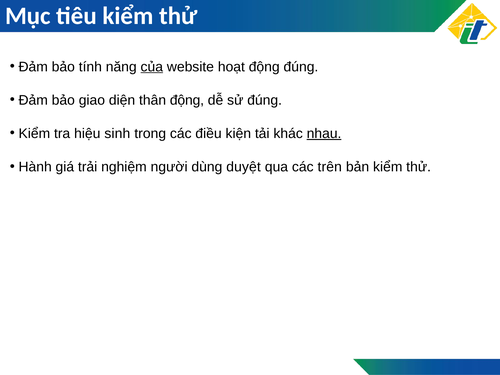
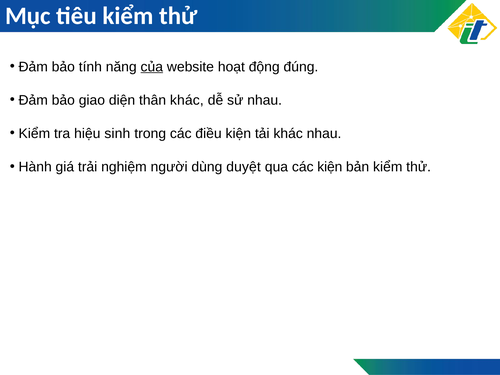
thân động: động -> khác (187, 100)
sử đúng: đúng -> nhau (265, 100)
nhau underline: present -> none (324, 134)
các trên: trên -> kiện (330, 167)
